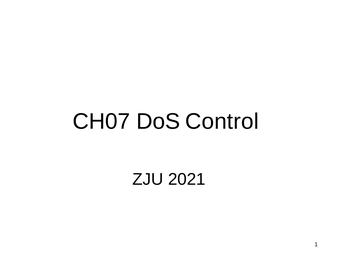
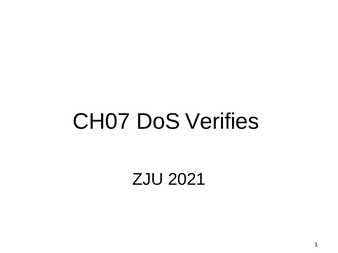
Control: Control -> Verifies (222, 122)
